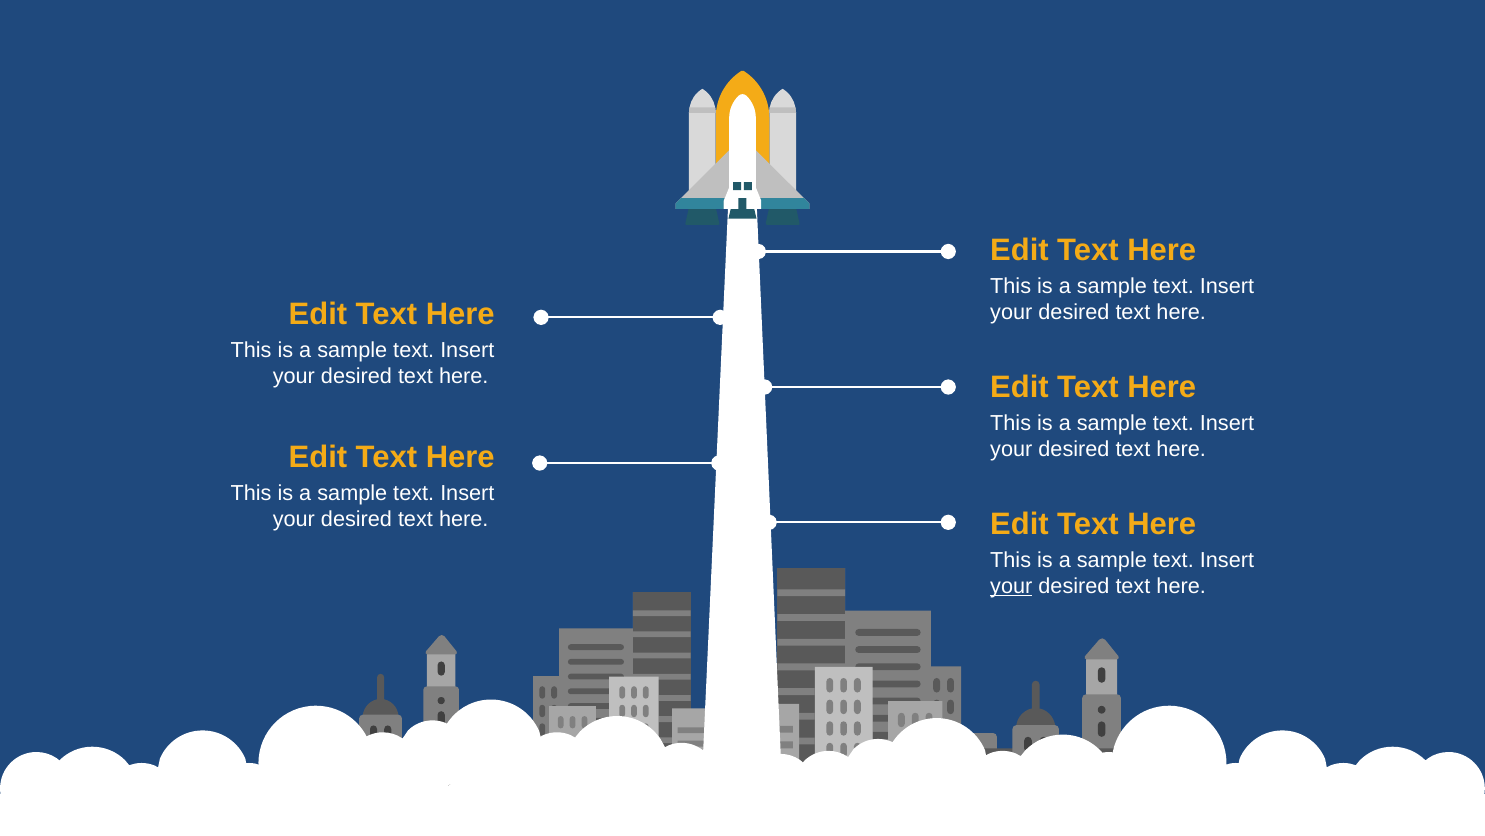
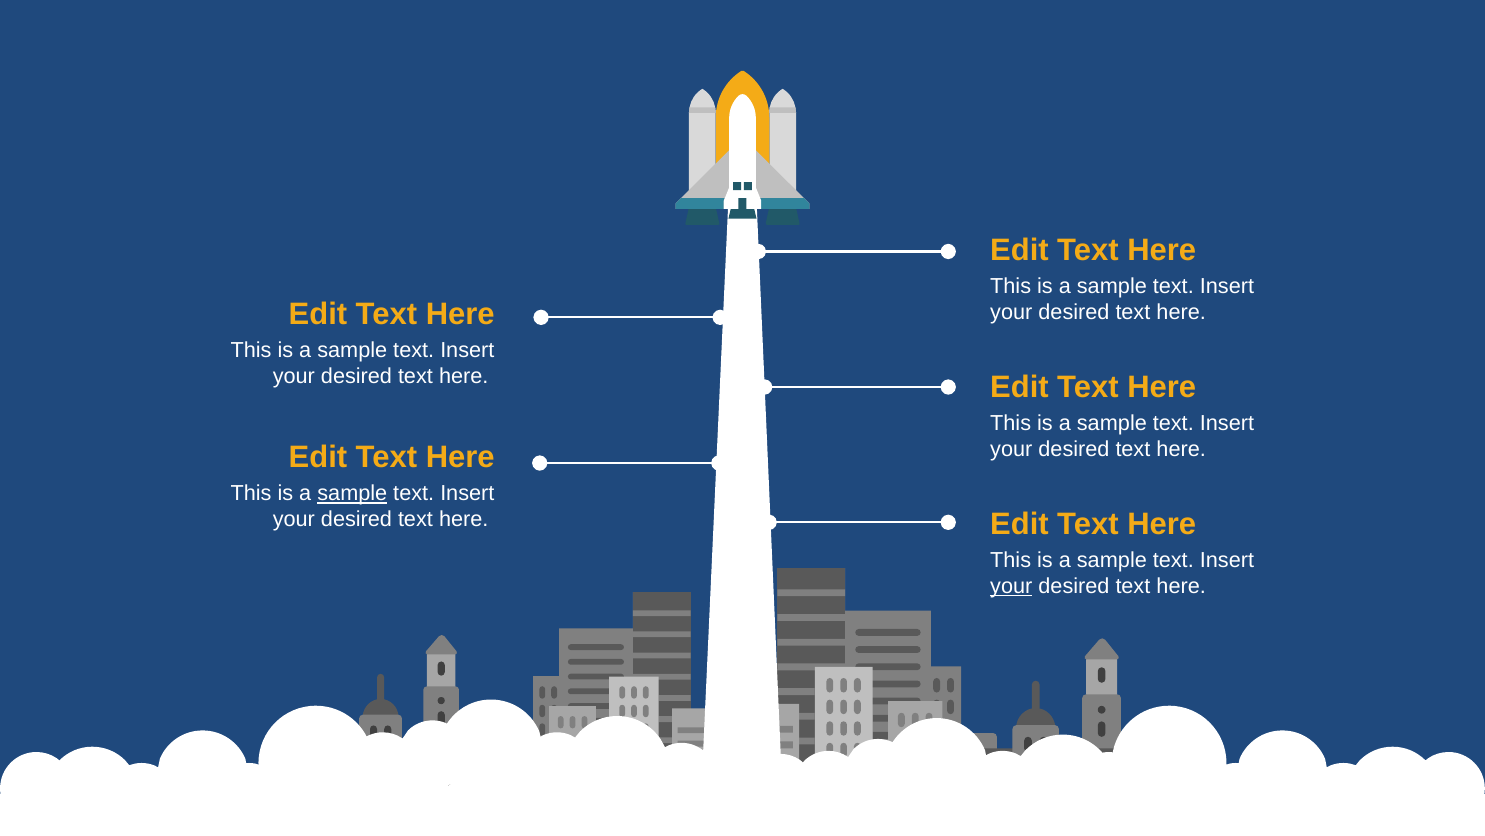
sample underline: none -> present (352, 493)
